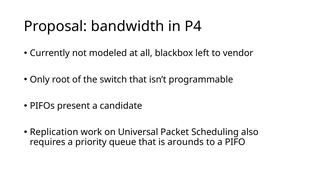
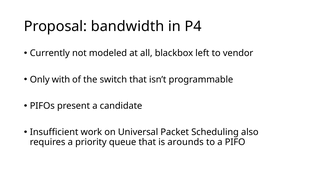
root: root -> with (61, 79)
Replication: Replication -> Insufficient (54, 132)
